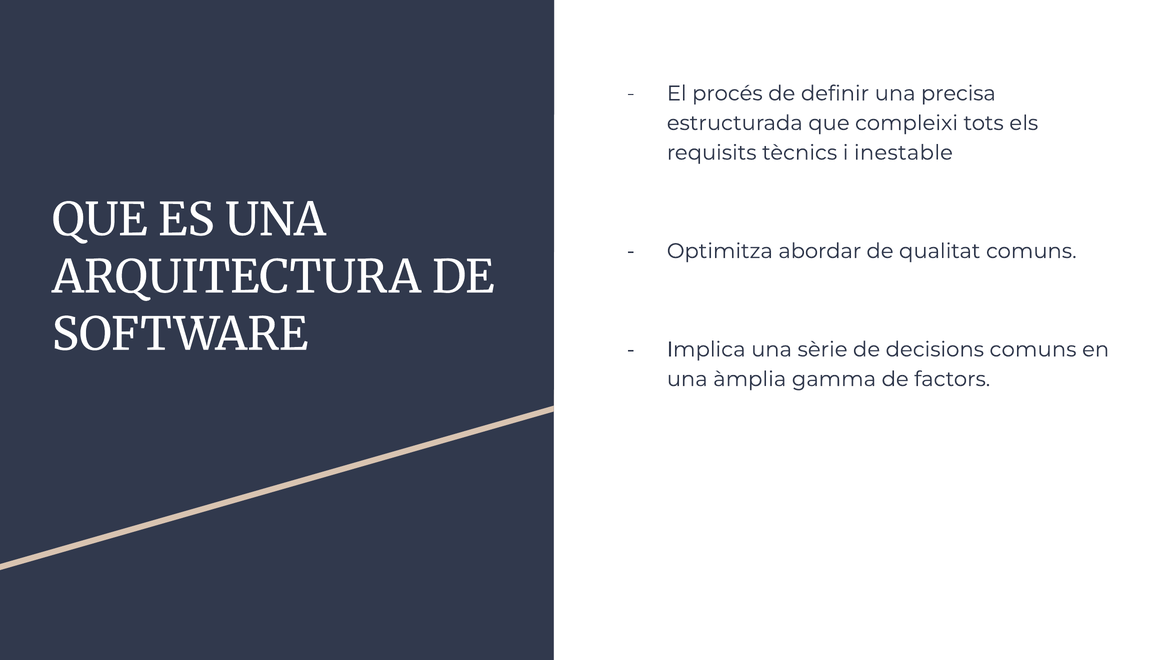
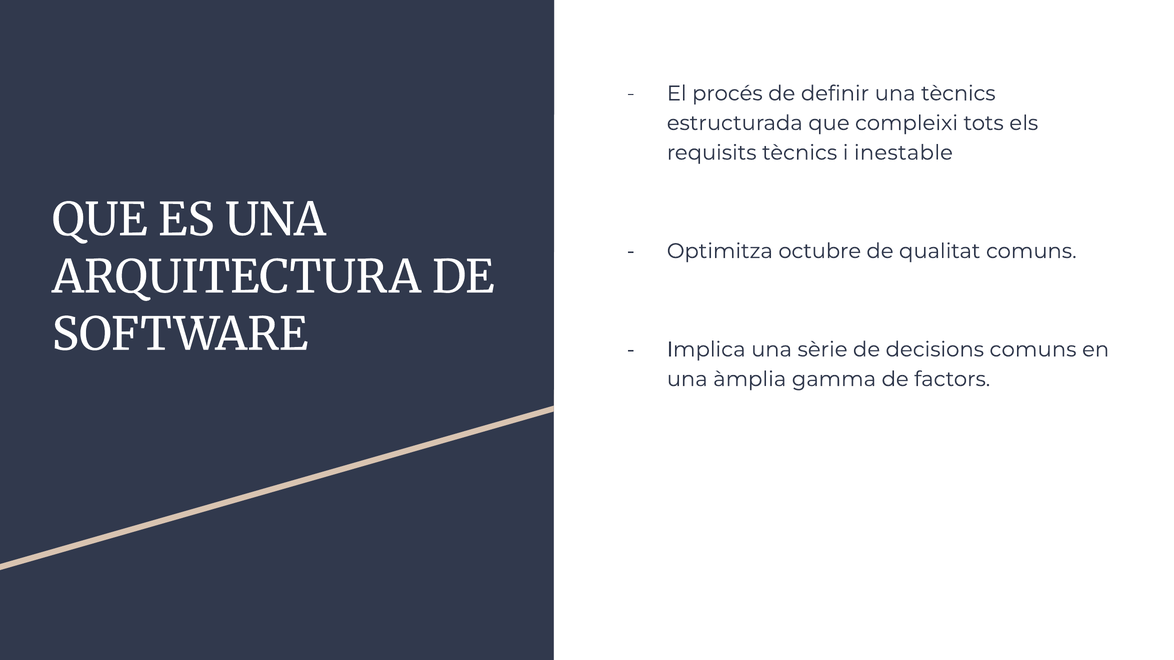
una precisa: precisa -> tècnics (958, 93)
abordar: abordar -> octubre (820, 251)
